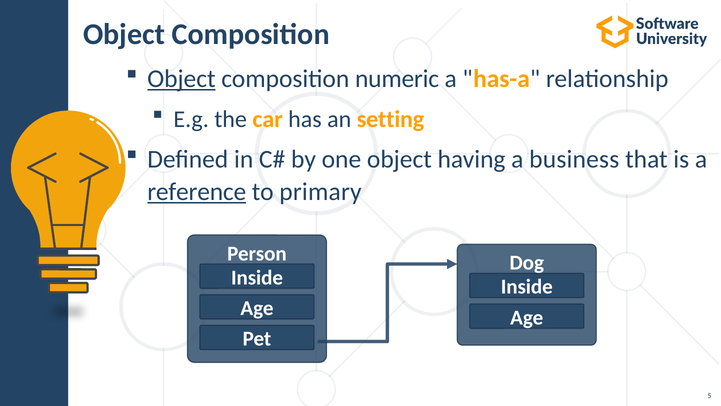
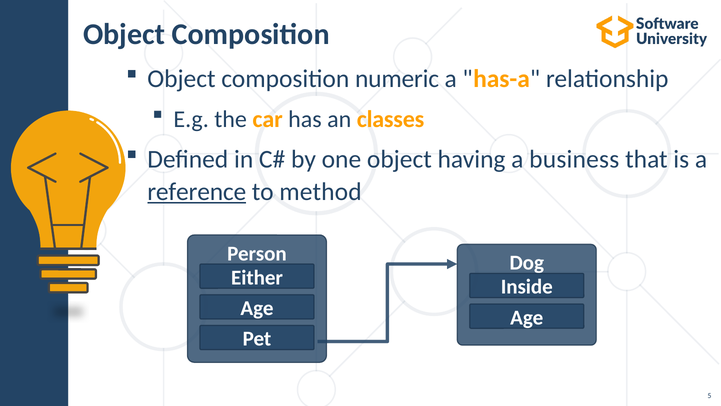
Object underline: present -> none (181, 79)
setting: setting -> classes (390, 119)
primary: primary -> method (321, 192)
Inside: Inside -> Either (257, 277)
